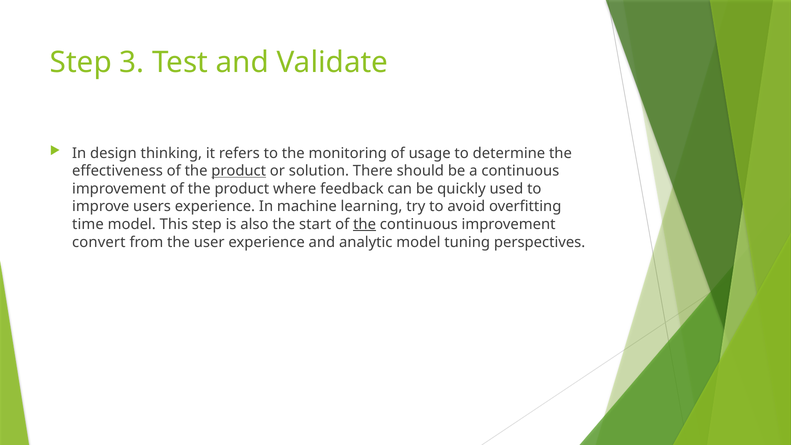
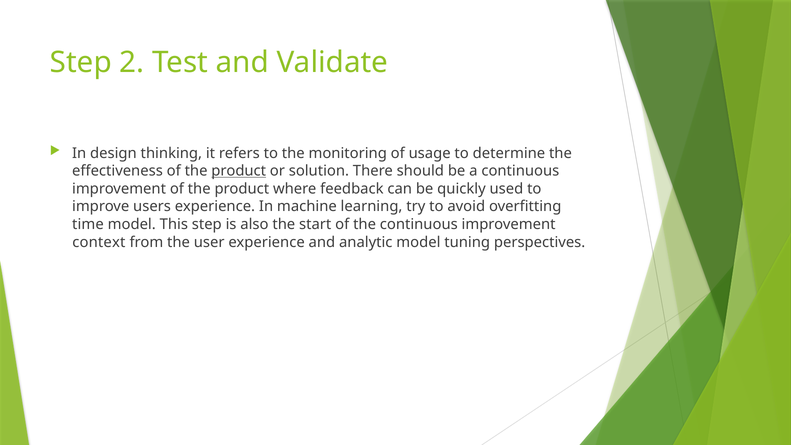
3: 3 -> 2 (132, 62)
the underline: present -> none (365, 224)
convert: convert -> context (99, 242)
